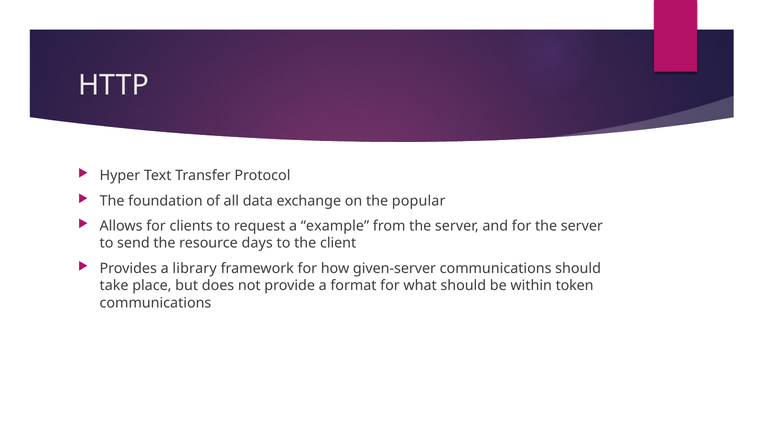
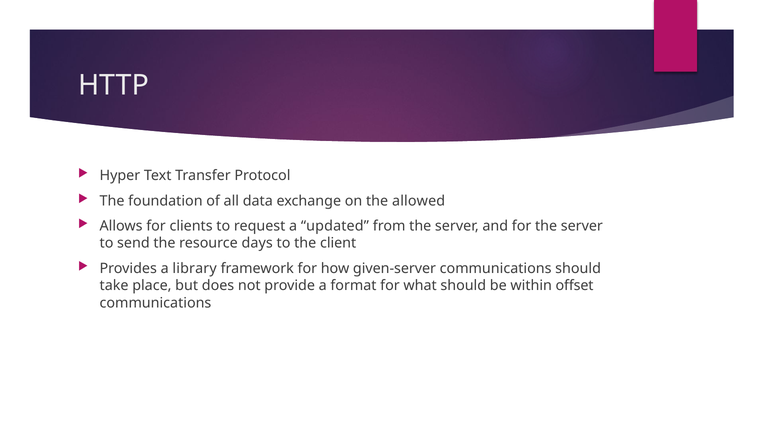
popular: popular -> allowed (419, 201)
example: example -> updated (335, 226)
token: token -> offset (575, 285)
